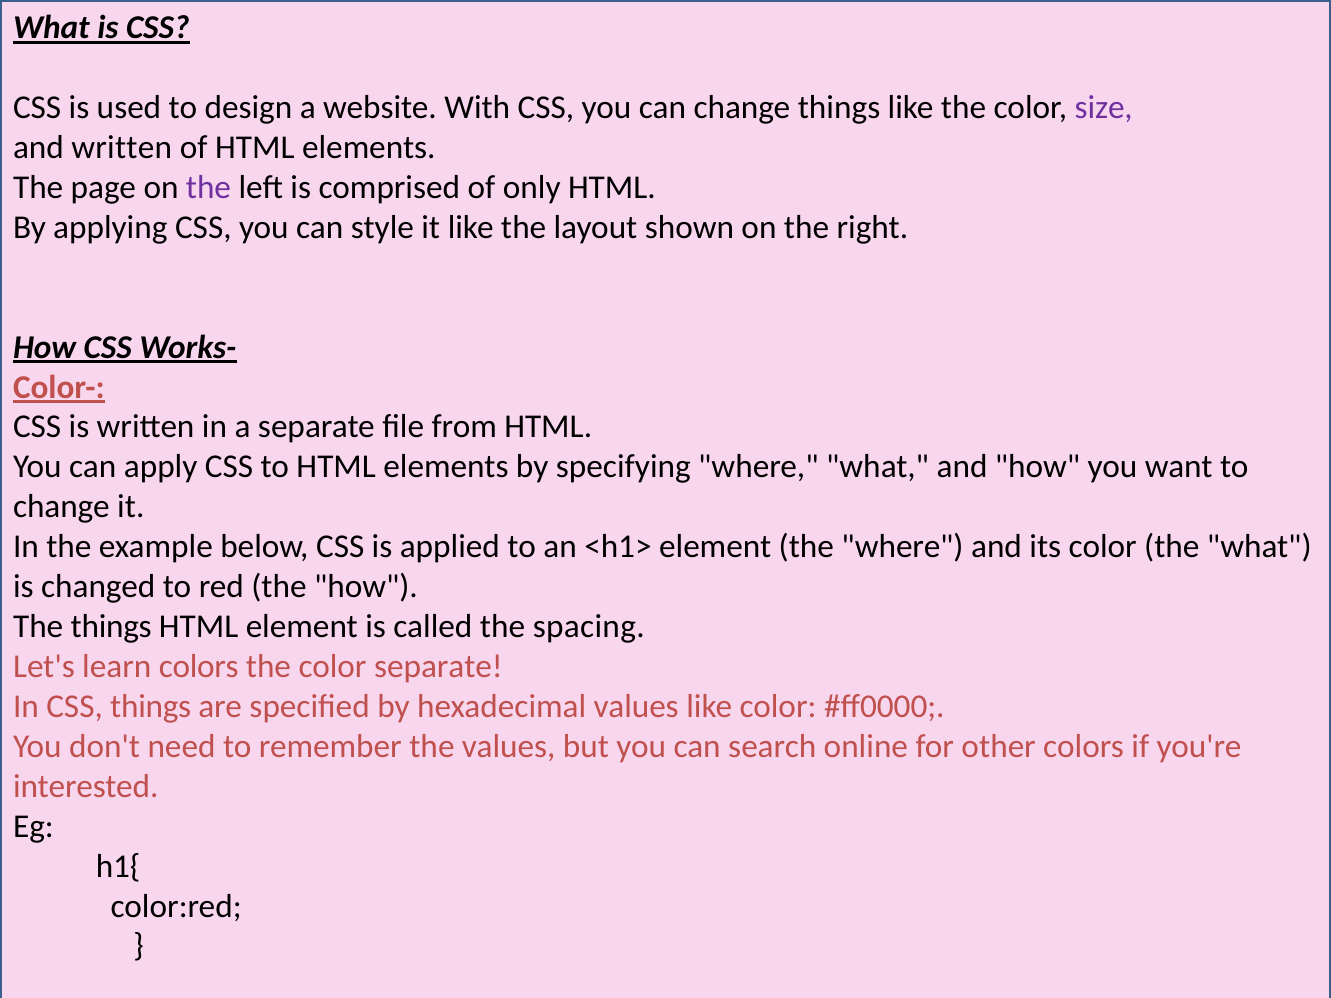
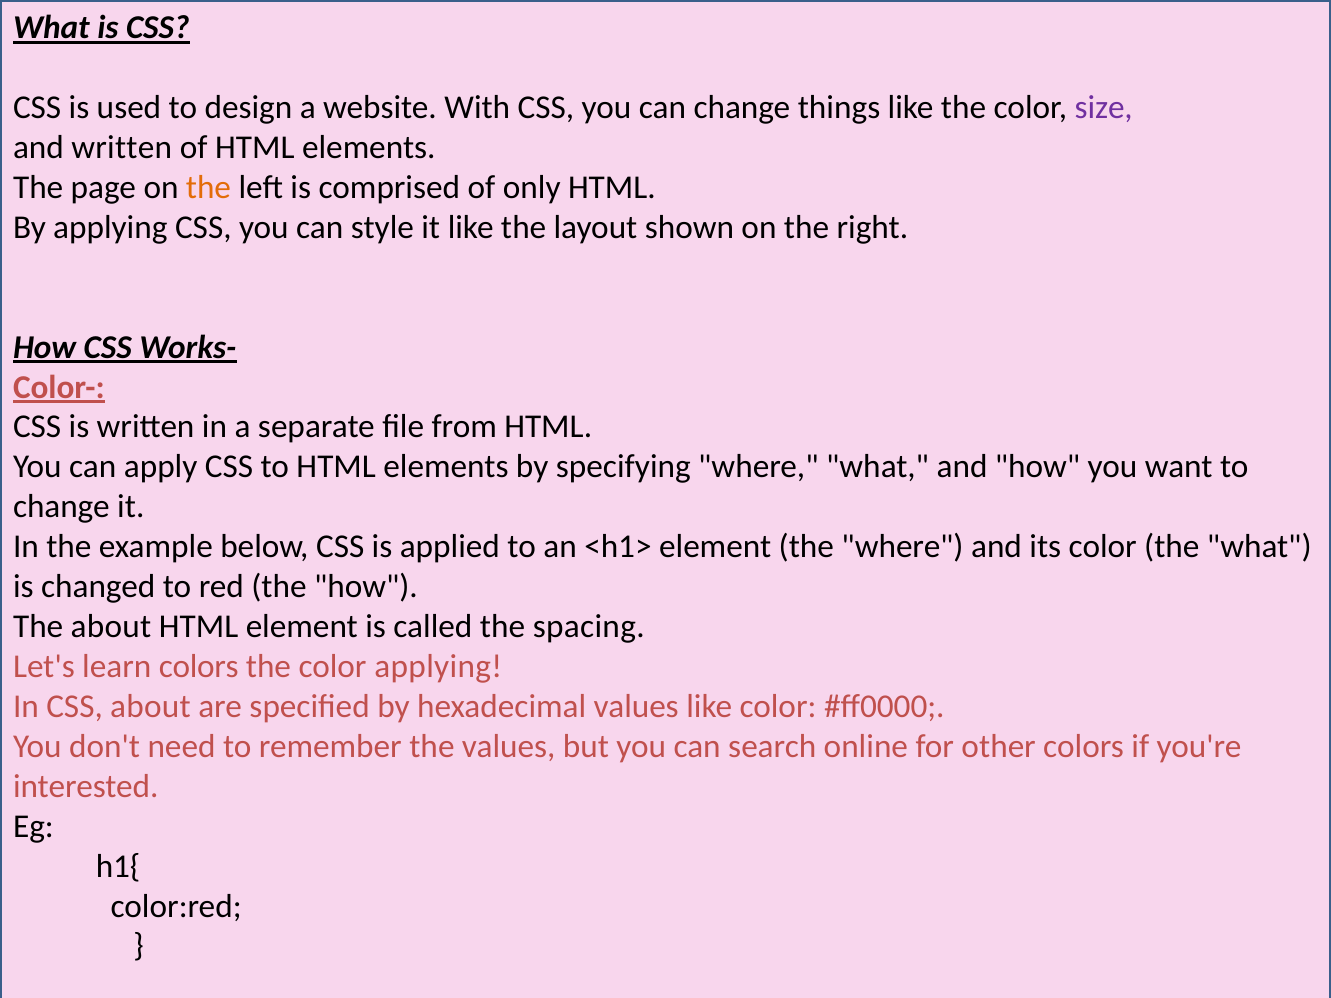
the colour: purple -> orange (208, 188)
The things: things -> about (111, 627)
color separate: separate -> applying (438, 667)
CSS things: things -> about (150, 707)
